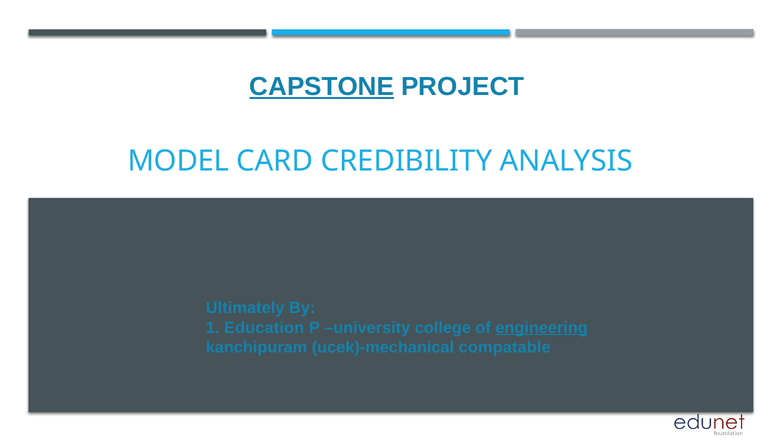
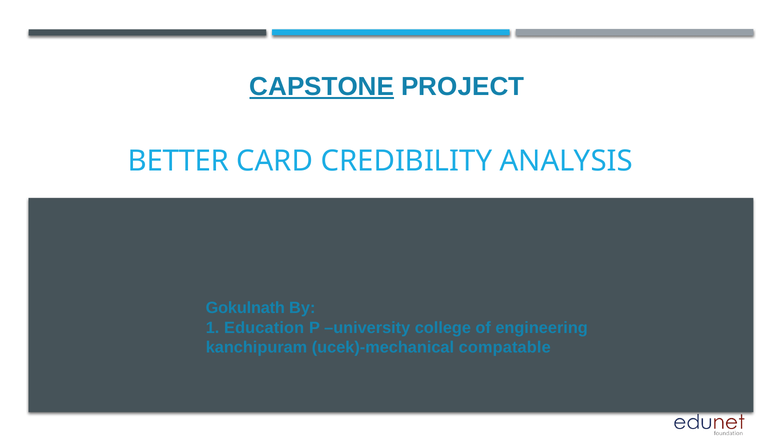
MODEL: MODEL -> BETTER (178, 161)
Ultimately: Ultimately -> Gokulnath (245, 308)
engineering underline: present -> none (542, 328)
